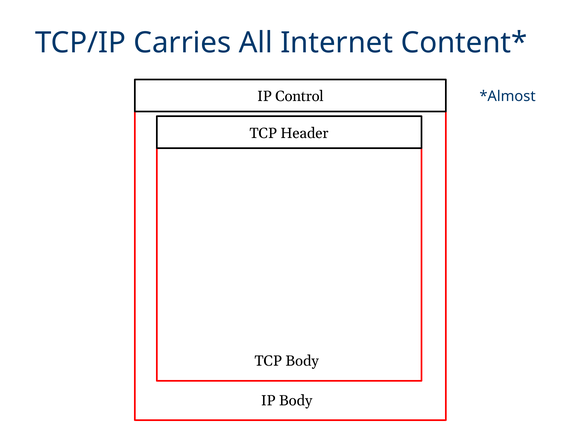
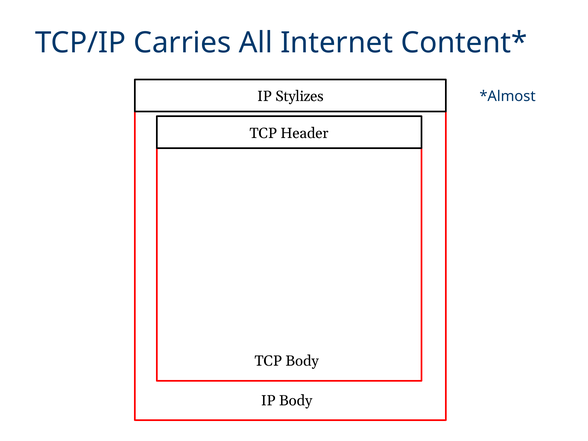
Control: Control -> Stylizes (299, 96)
